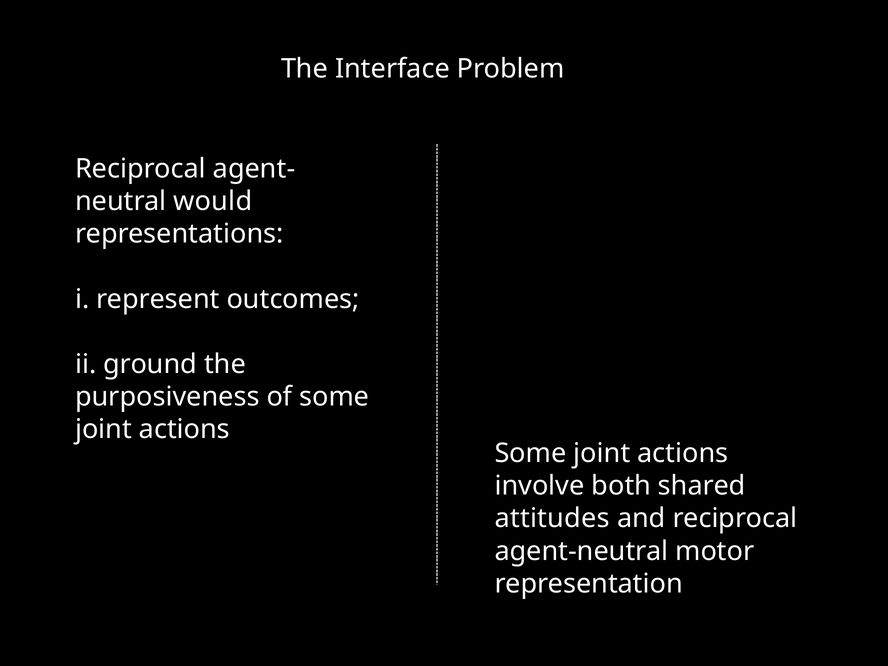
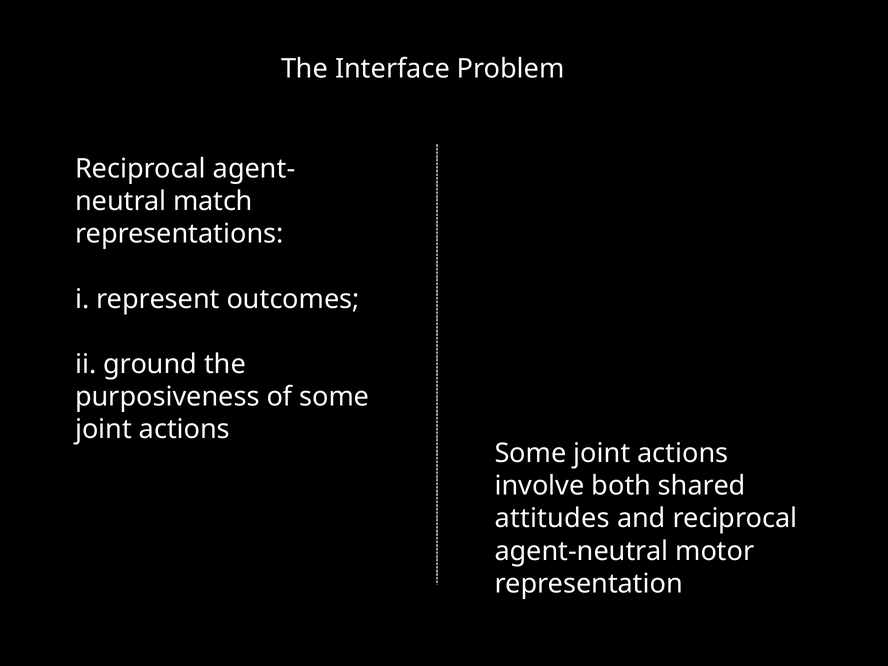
would: would -> match (213, 201)
